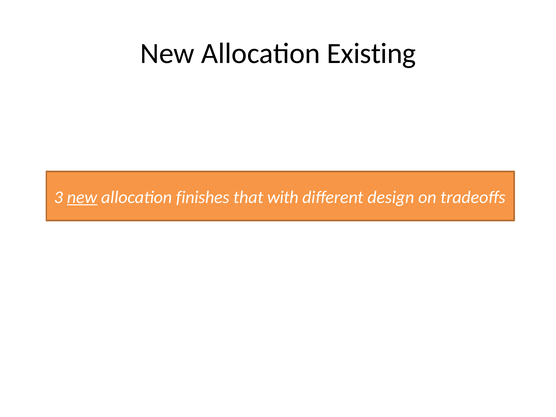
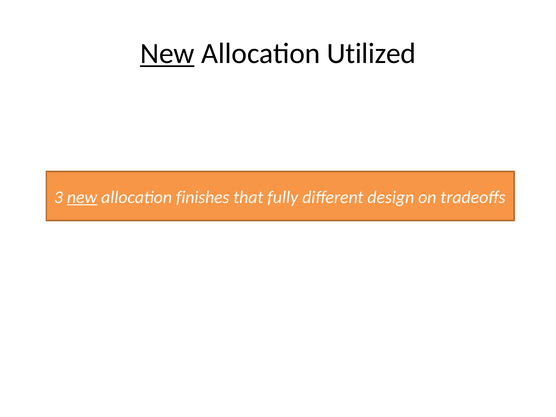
New underline: none -> present (167, 54)
Existing: Existing -> Utilized (371, 54)
with: with -> fully (283, 197)
